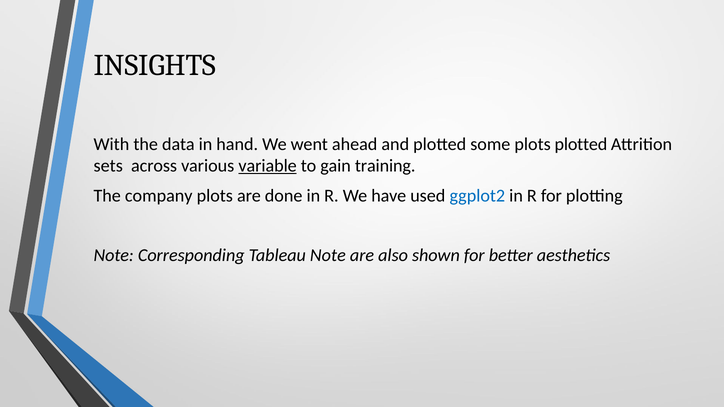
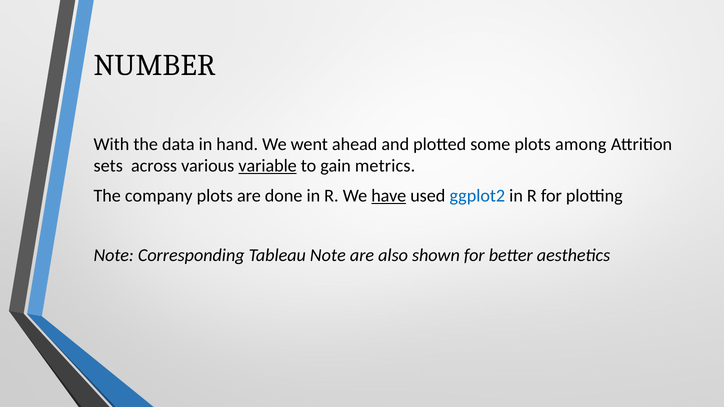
INSIGHTS: INSIGHTS -> NUMBER (155, 65)
plots plotted: plotted -> among (581, 144)
training: training -> metrics (385, 166)
have underline: none -> present (389, 196)
